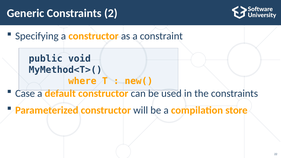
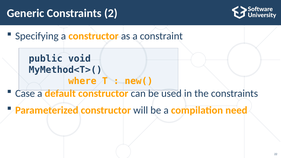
store: store -> need (236, 110)
